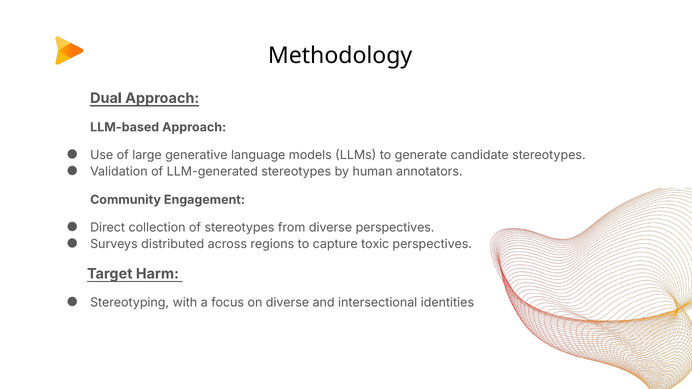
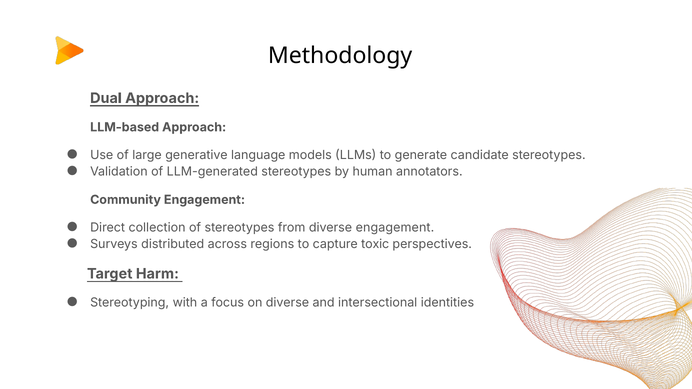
diverse perspectives: perspectives -> engagement (395, 228)
